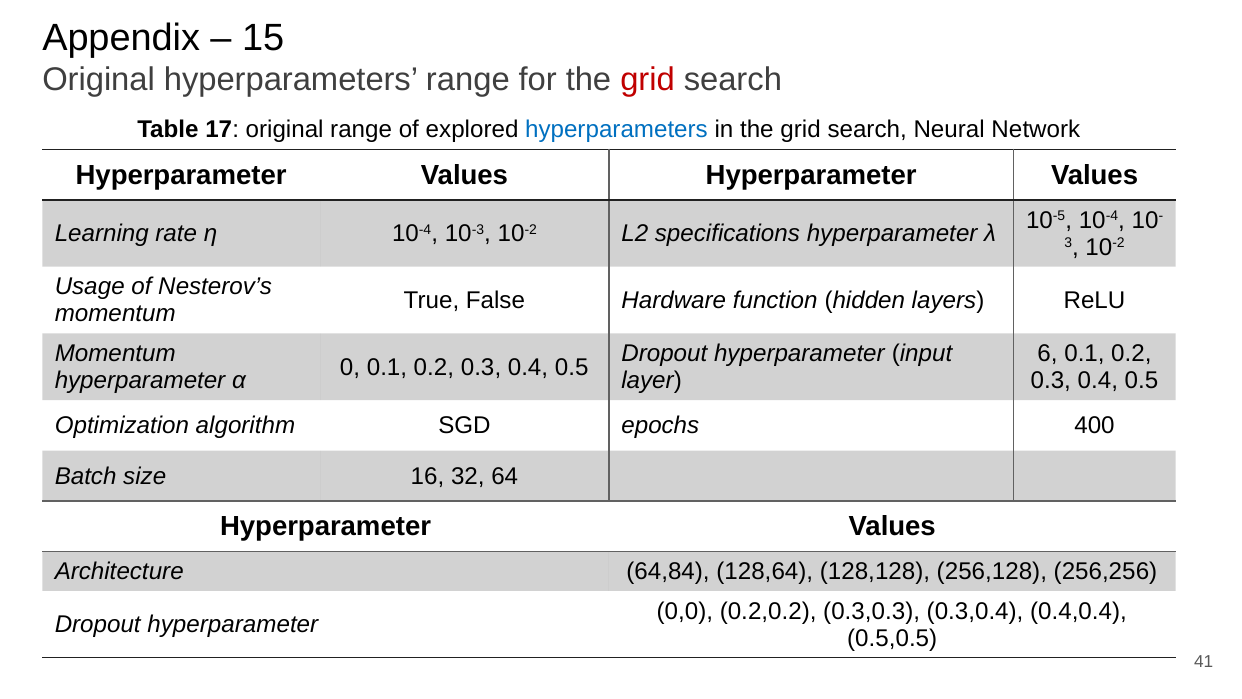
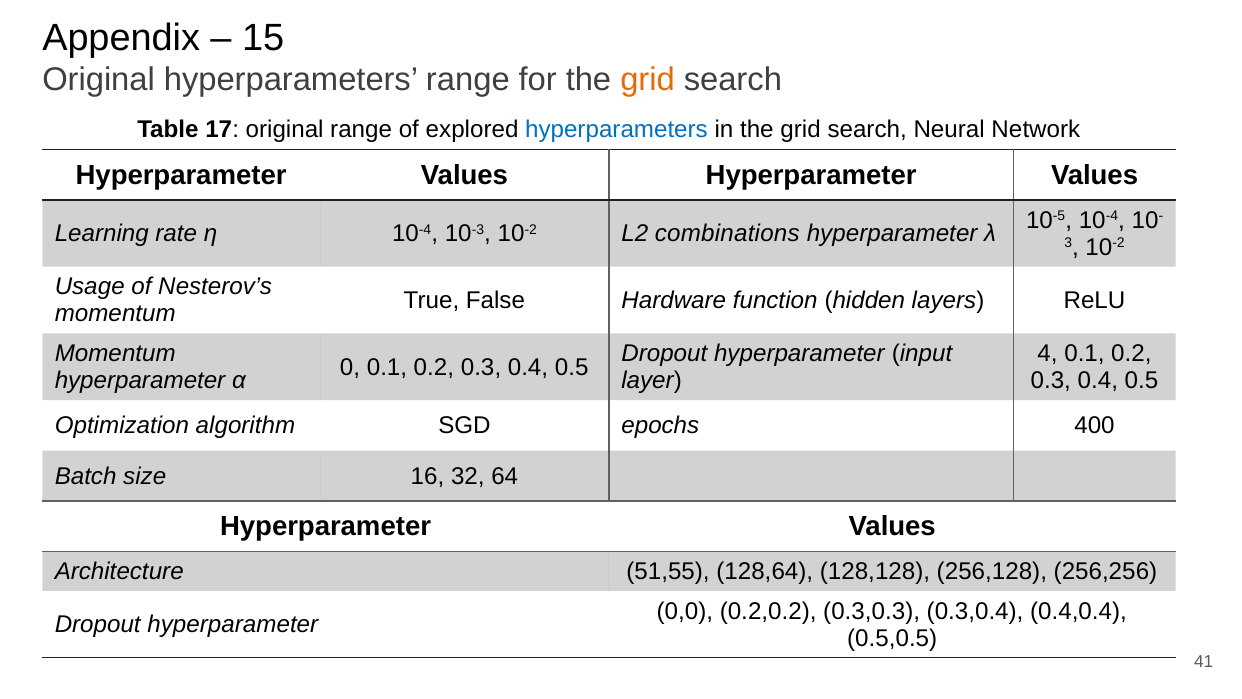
grid colour: red -> orange (648, 80)
specifications: specifications -> combinations (727, 234)
6: 6 -> 4 (1048, 353)
64,84: 64,84 -> 51,55 (668, 571)
